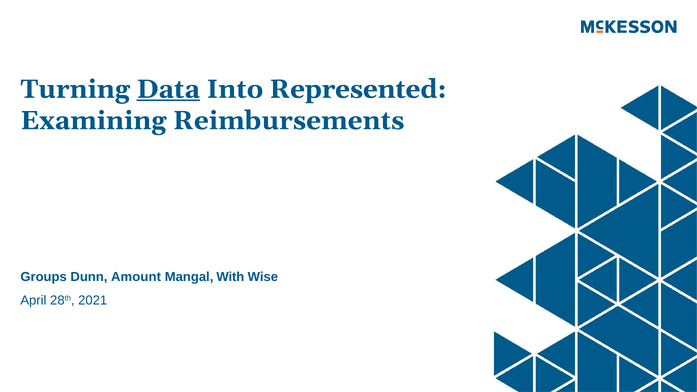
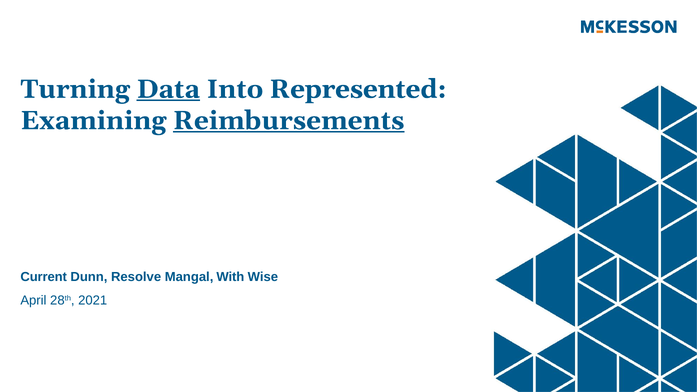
Reimbursements underline: none -> present (289, 121)
Groups: Groups -> Current (44, 277)
Amount: Amount -> Resolve (136, 277)
